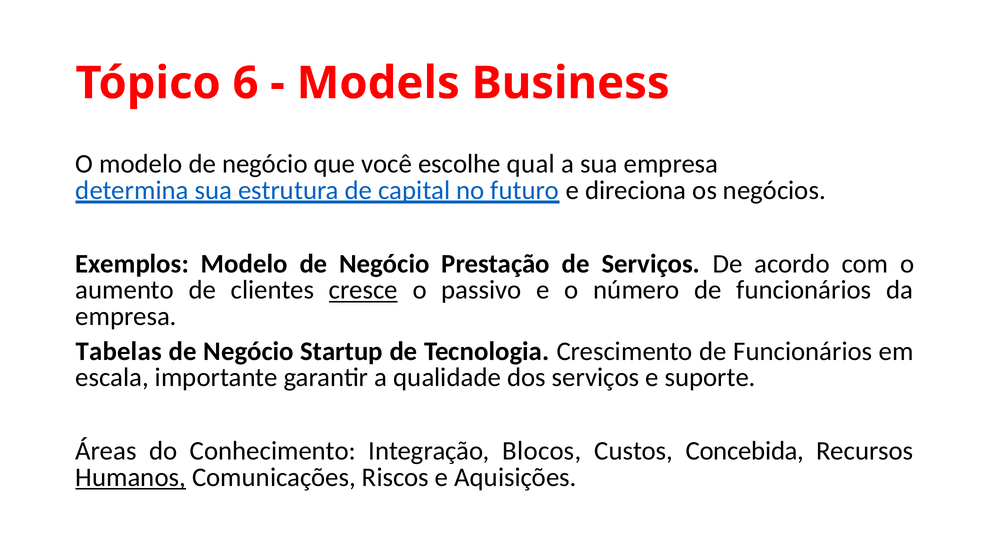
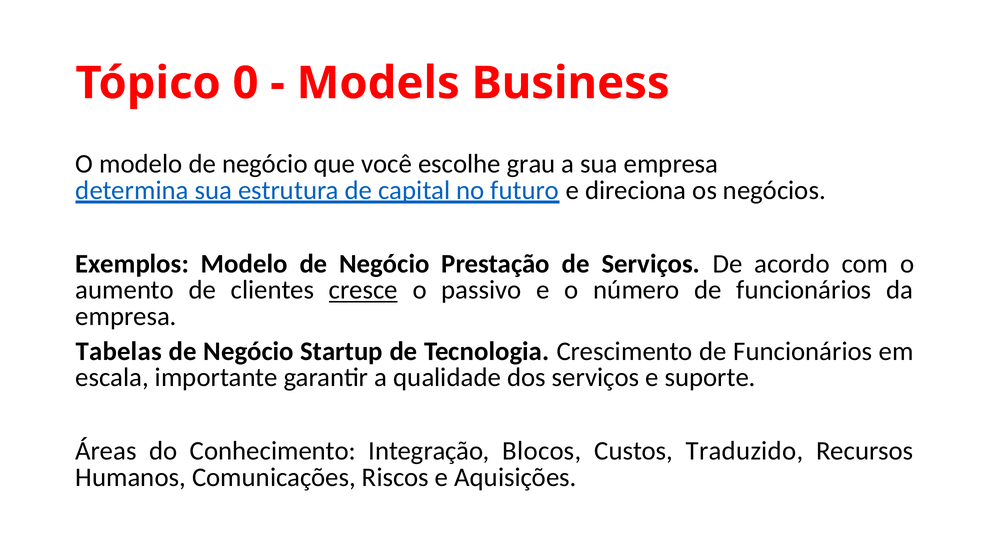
6: 6 -> 0 (246, 83)
qual: qual -> grau (531, 164)
Concebida: Concebida -> Traduzido (745, 451)
Humanos underline: present -> none (131, 477)
